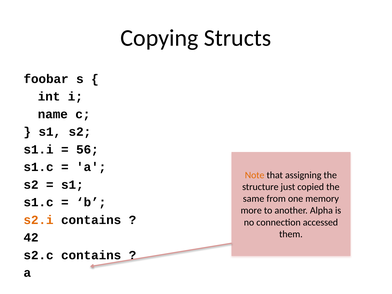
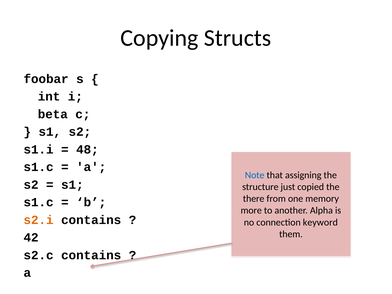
name: name -> beta (53, 114)
56: 56 -> 48 (87, 149)
Note colour: orange -> blue (255, 175)
same: same -> there (254, 199)
accessed: accessed -> keyword (320, 222)
